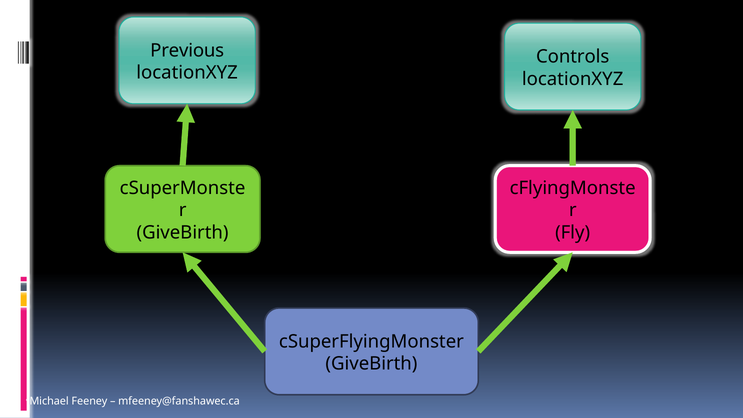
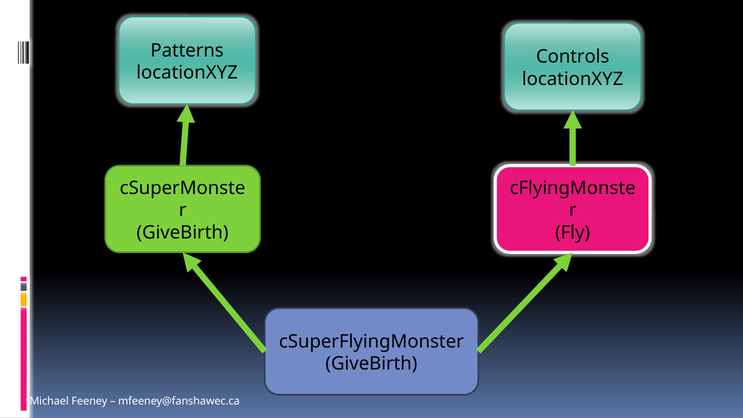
Previous: Previous -> Patterns (187, 51)
